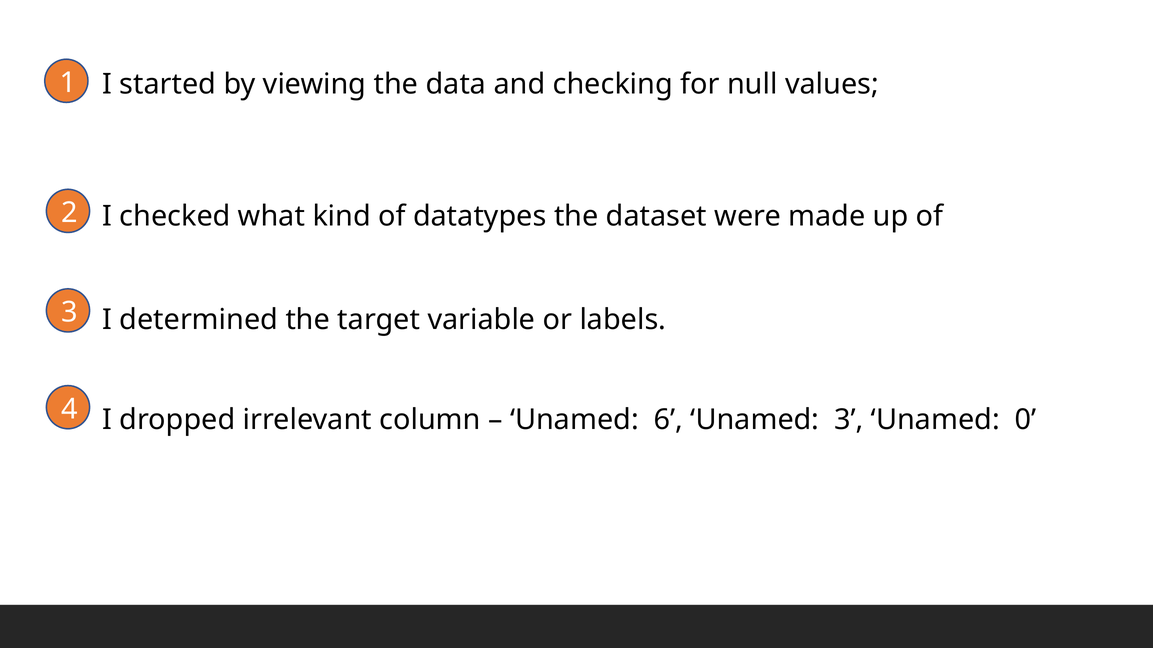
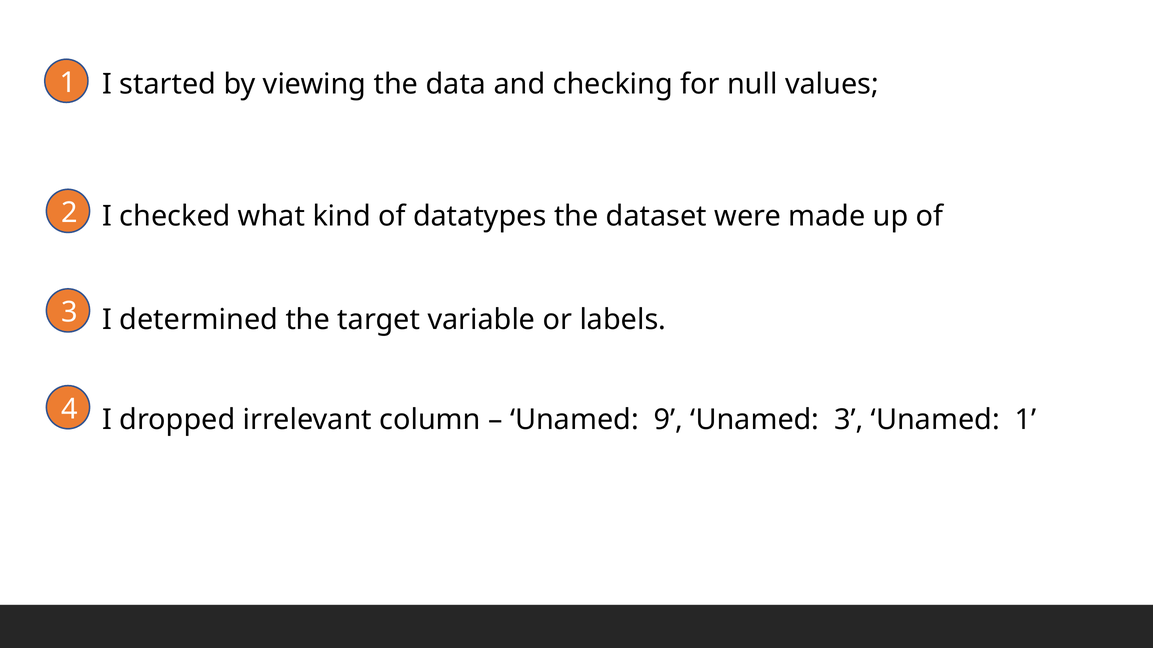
6: 6 -> 9 (668, 420)
Unamed 0: 0 -> 1 (1025, 420)
